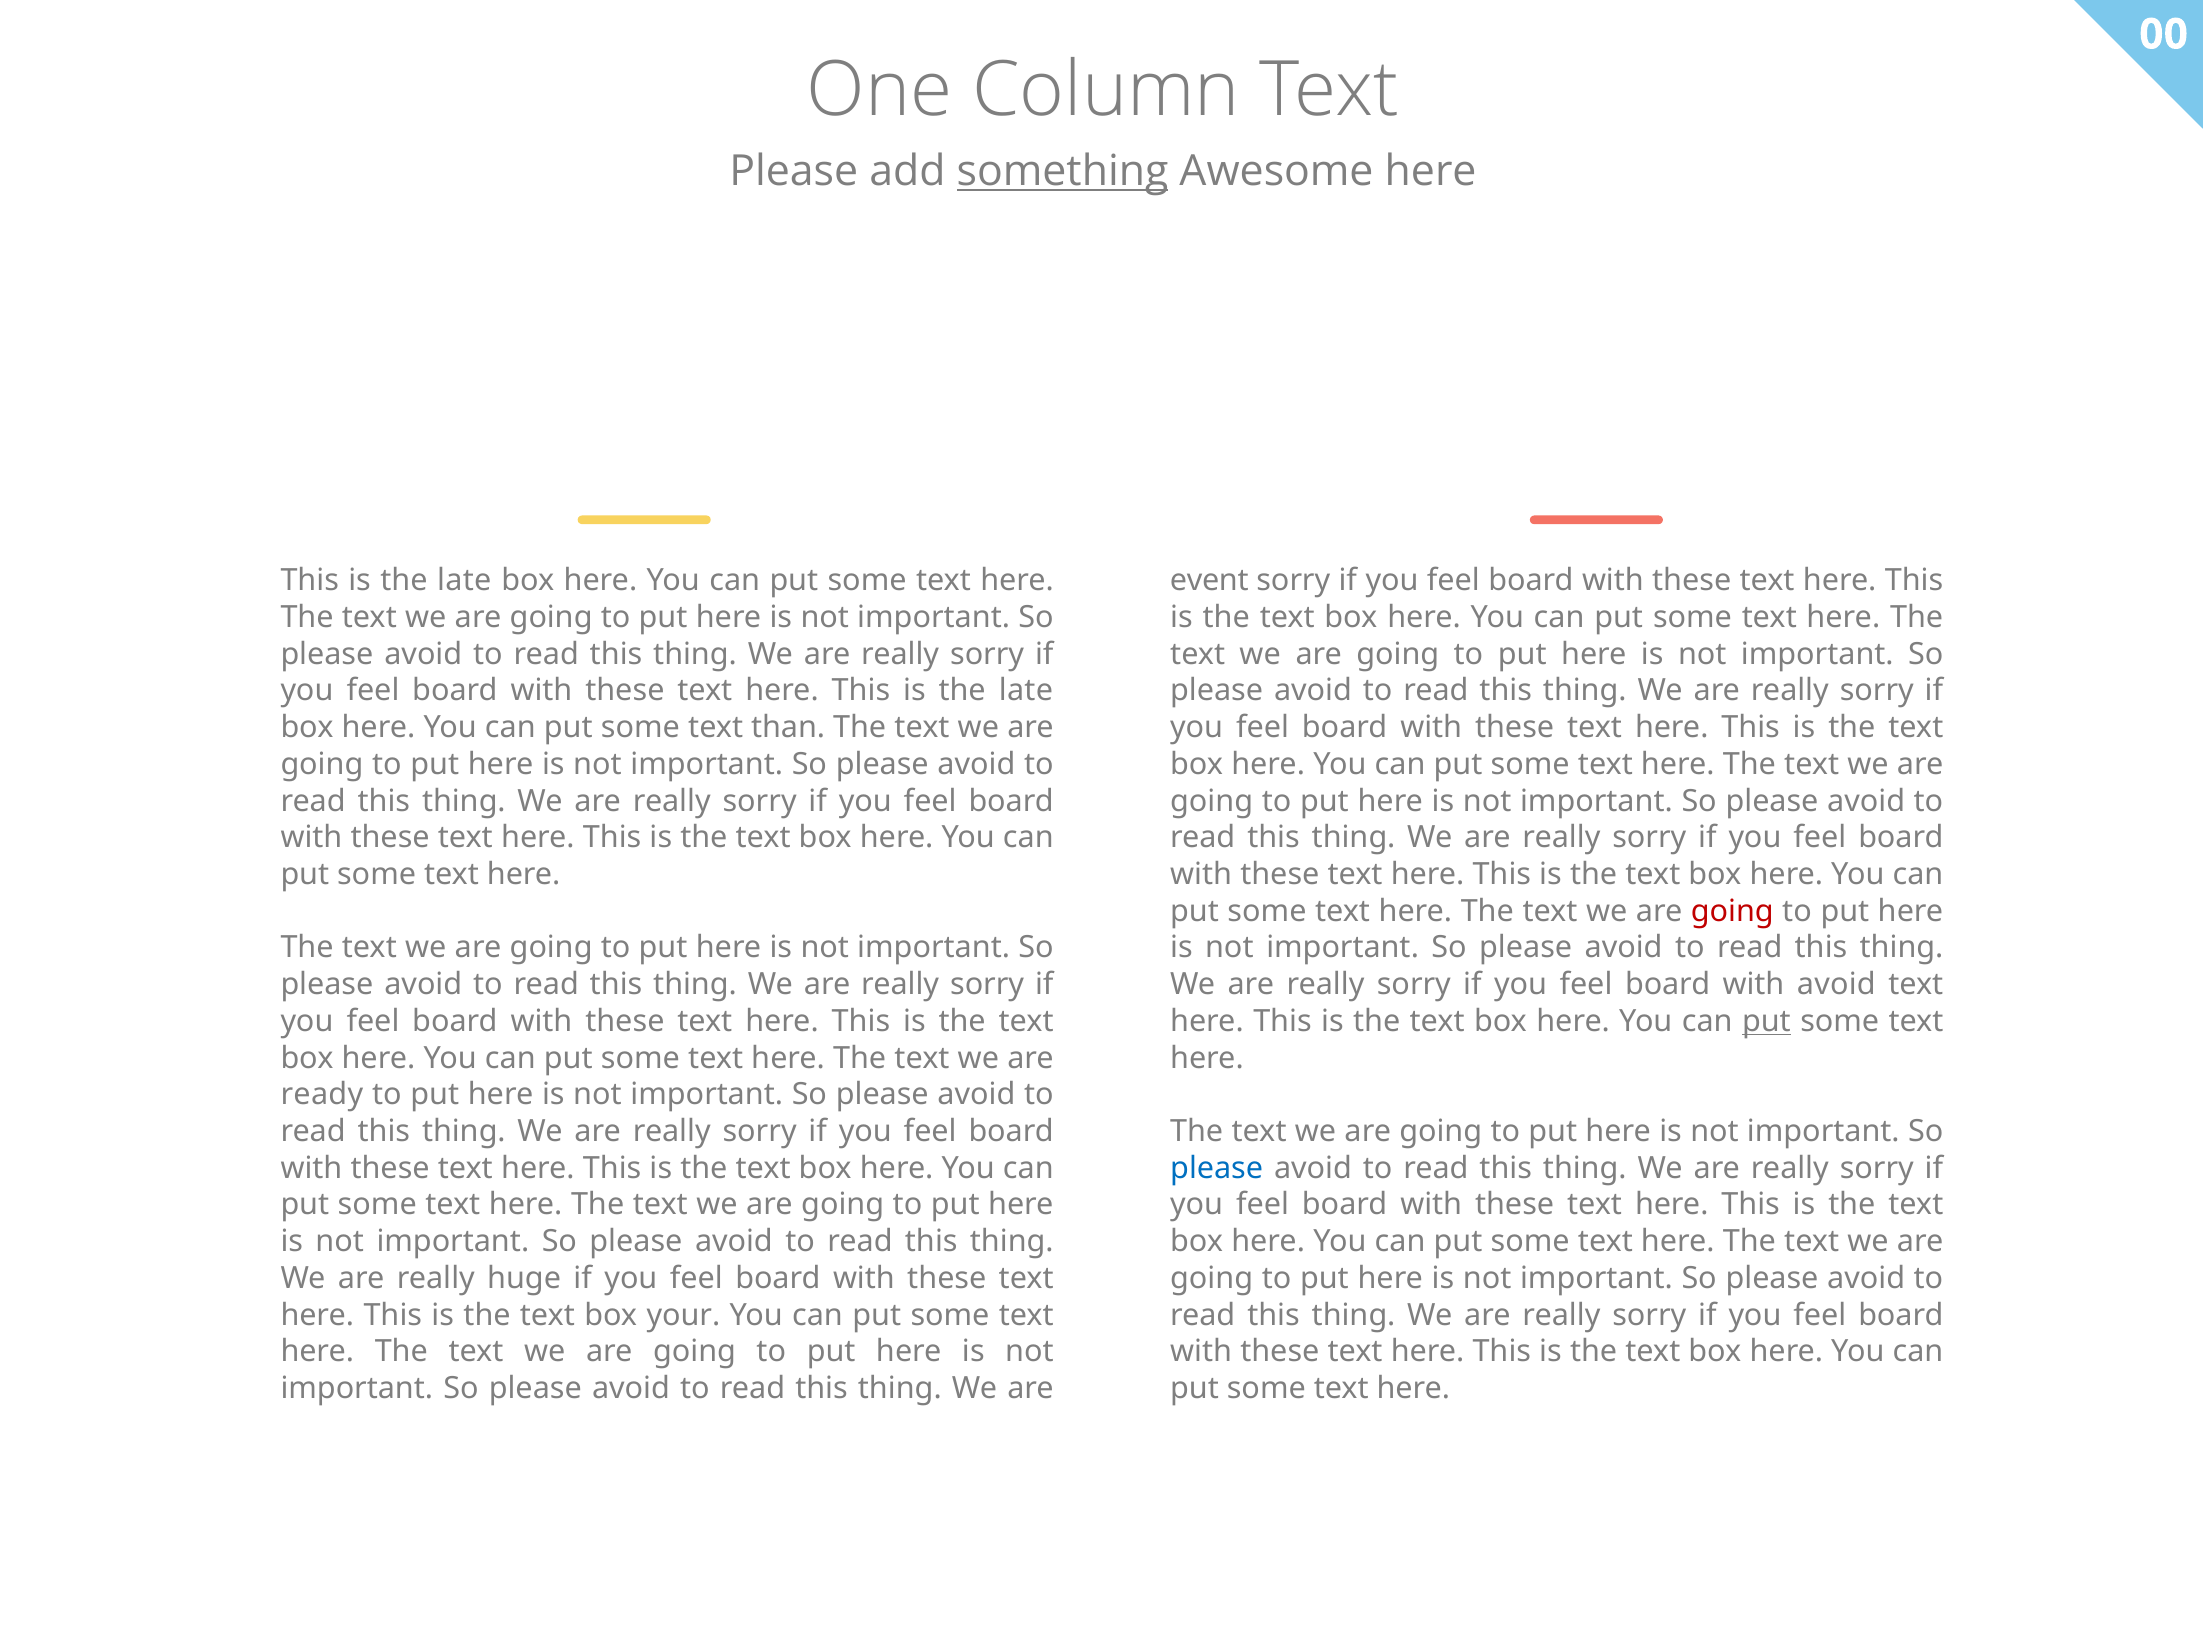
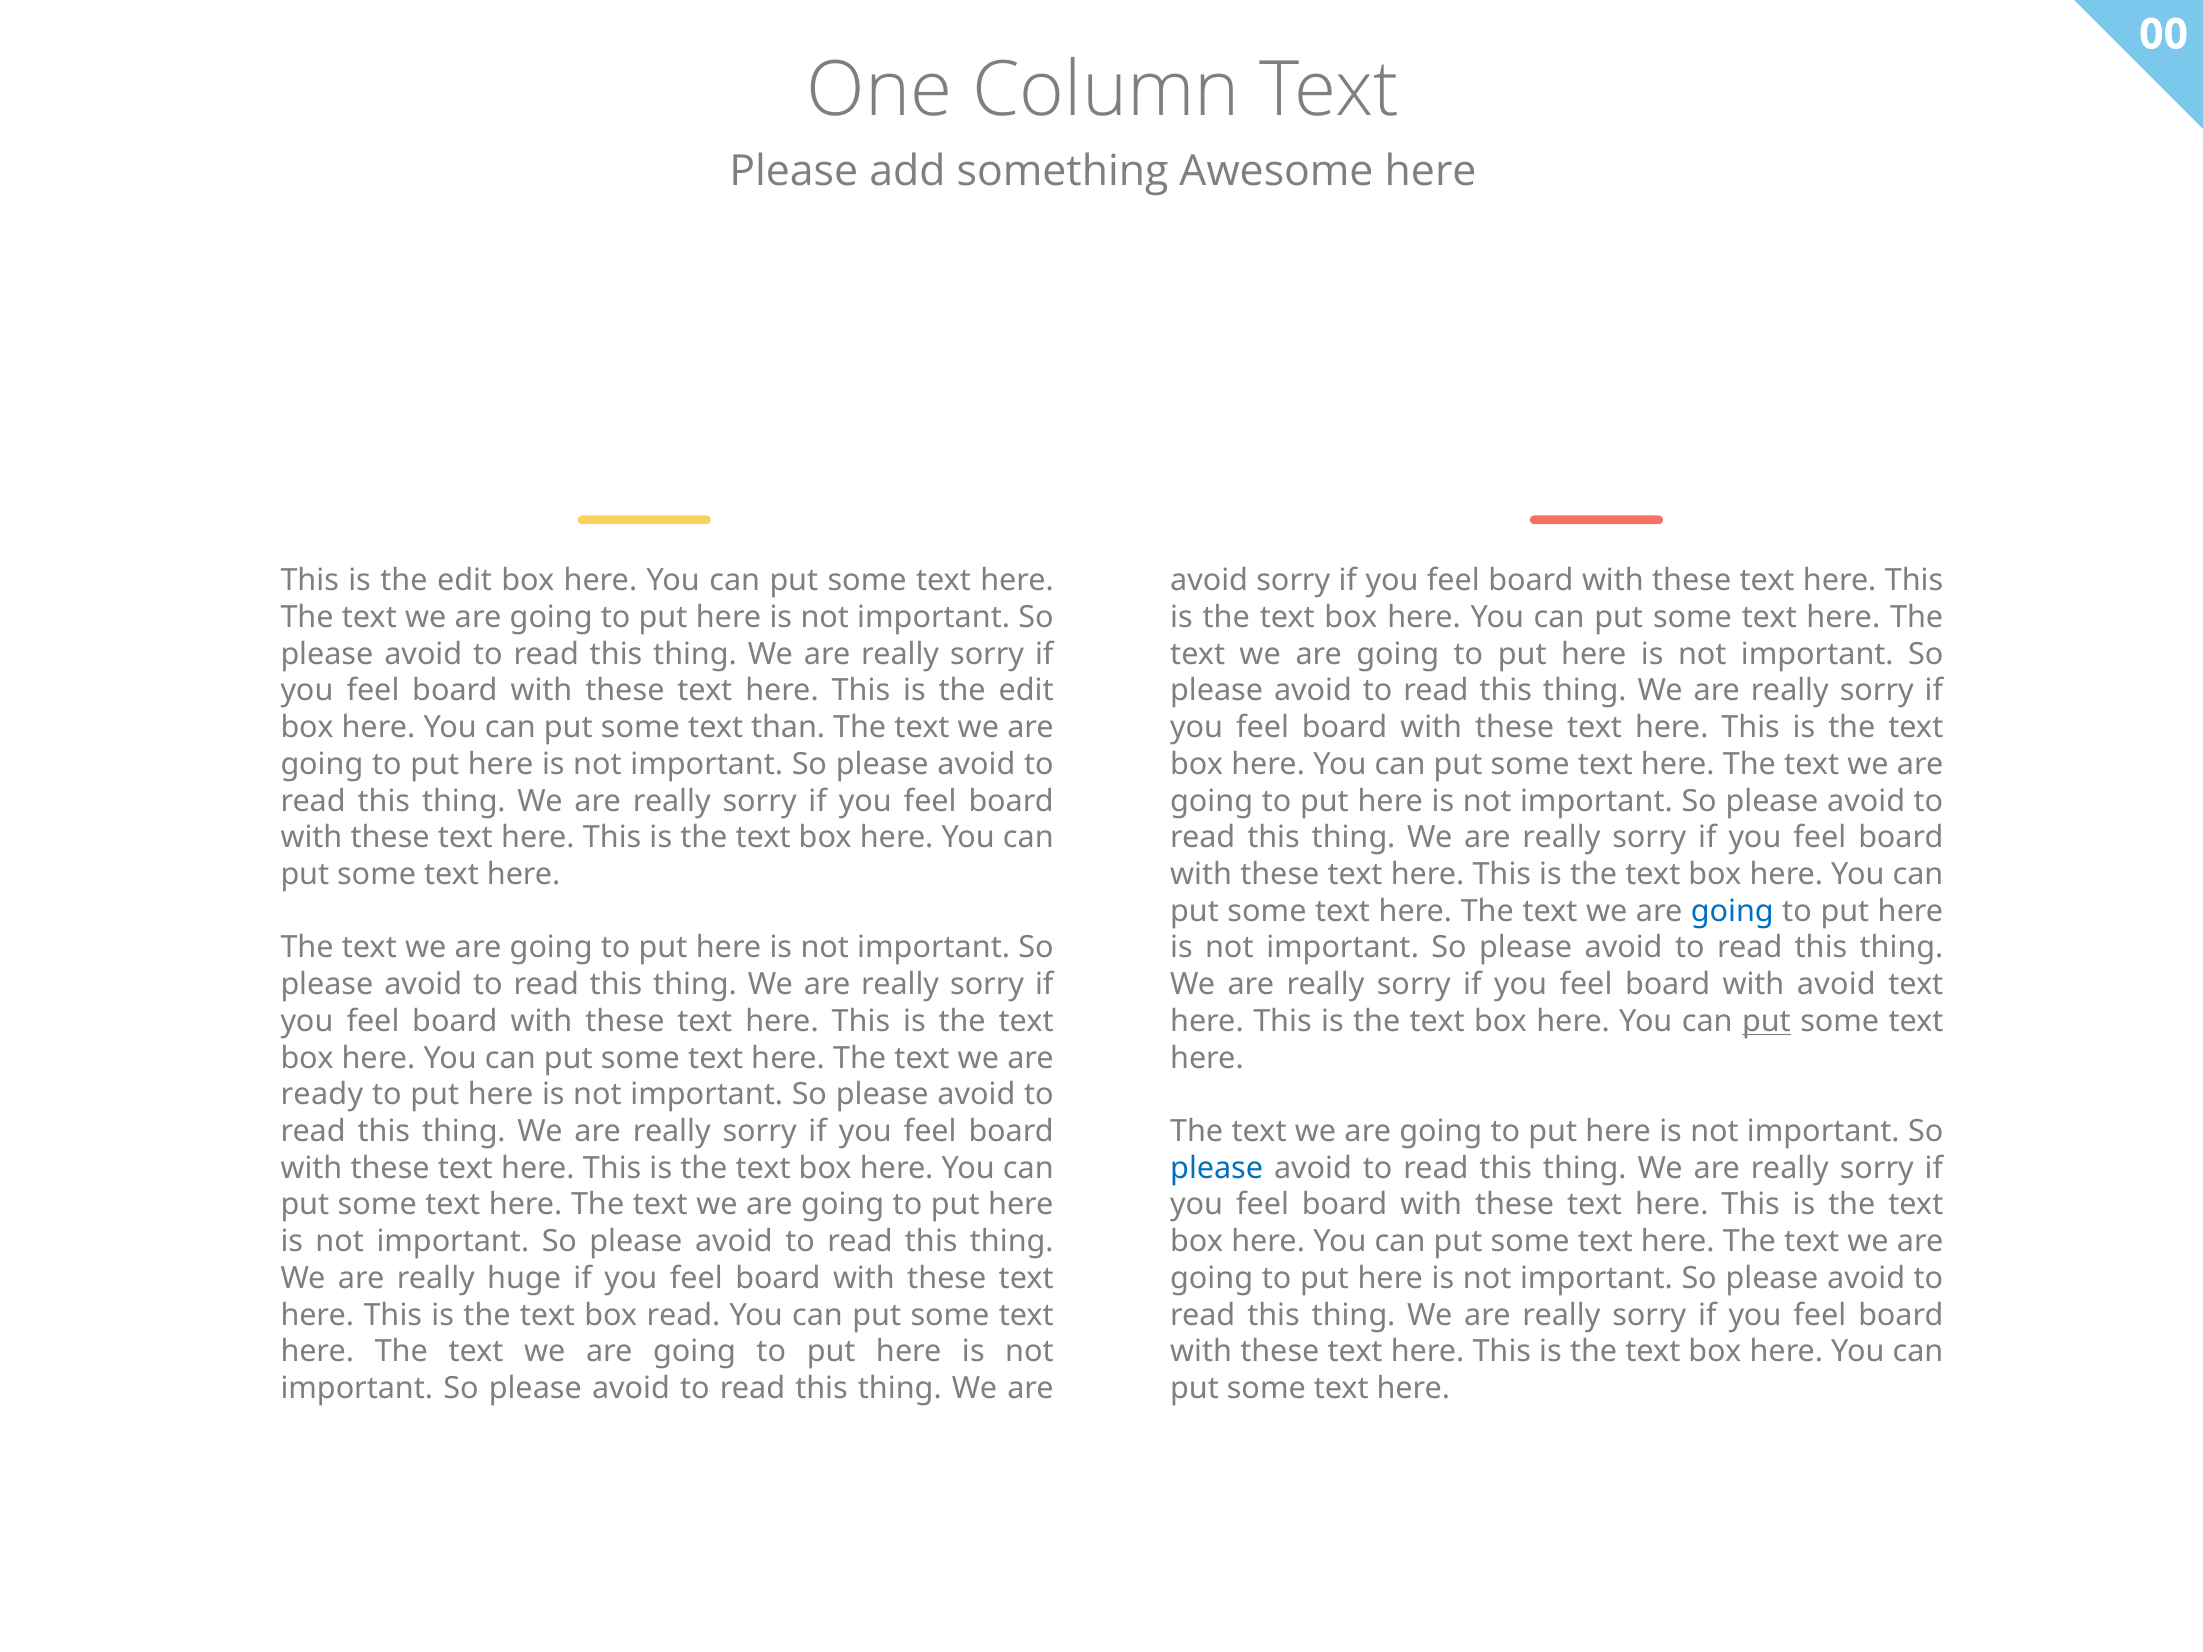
something underline: present -> none (1062, 172)
late: late -> edit (465, 581)
event: event -> avoid (1209, 581)
late: late -> edit (1026, 691)
going colour: red -> blue (1732, 911)
box your: your -> read (683, 1315)
